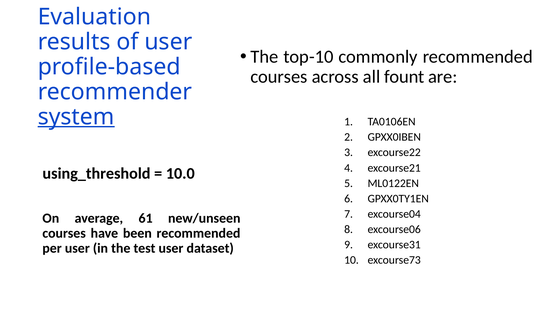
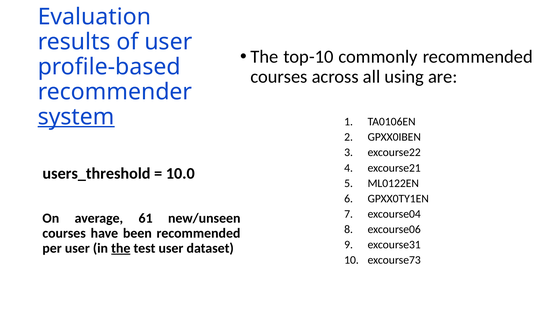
fount: fount -> using (404, 77)
using_threshold: using_threshold -> users_threshold (96, 174)
the underline: none -> present (121, 248)
